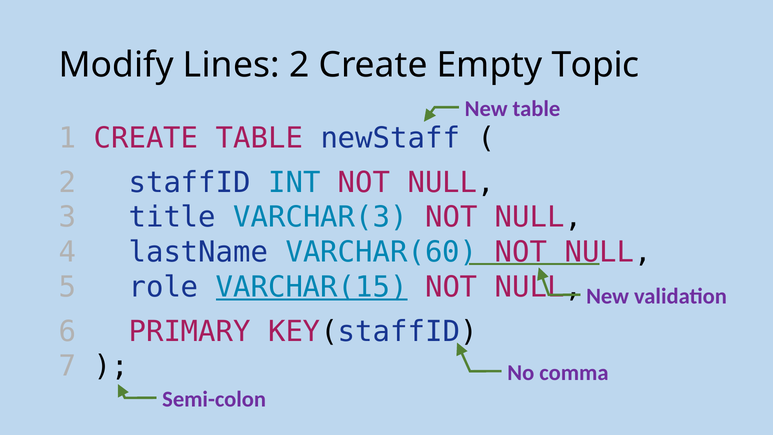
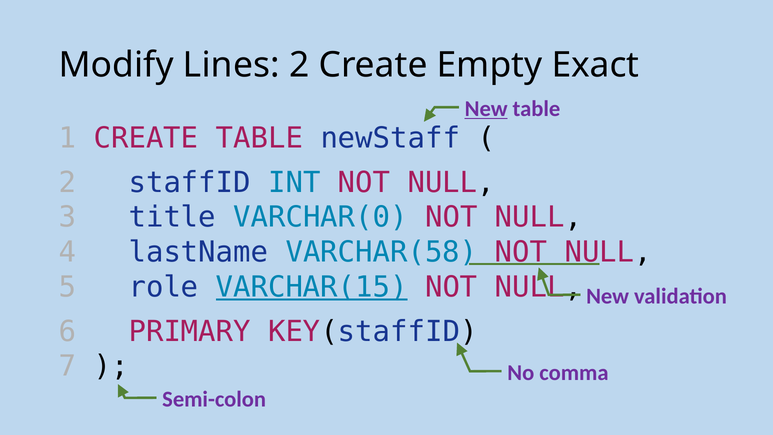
Topic: Topic -> Exact (595, 65)
New underline: none -> present (486, 109)
VARCHAR(3: VARCHAR(3 -> VARCHAR(0 (320, 217)
VARCHAR(60: VARCHAR(60 -> VARCHAR(58 (381, 252)
